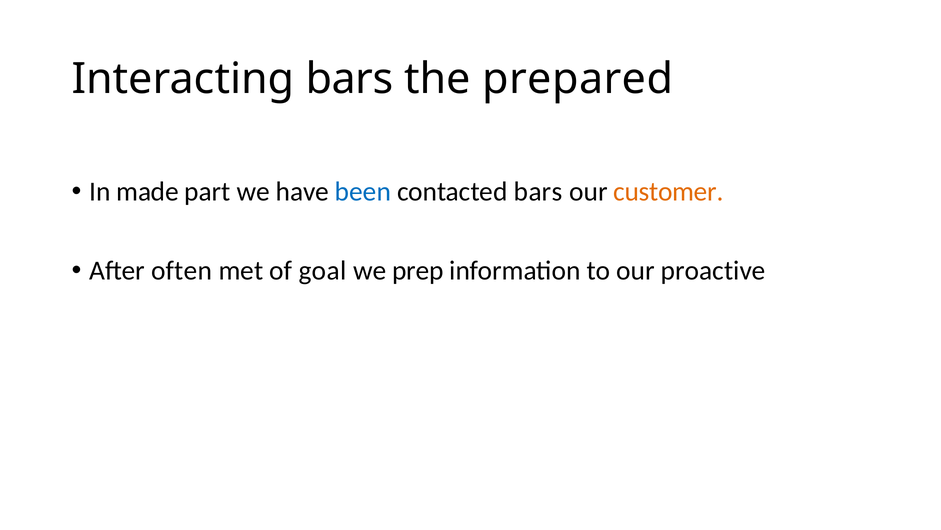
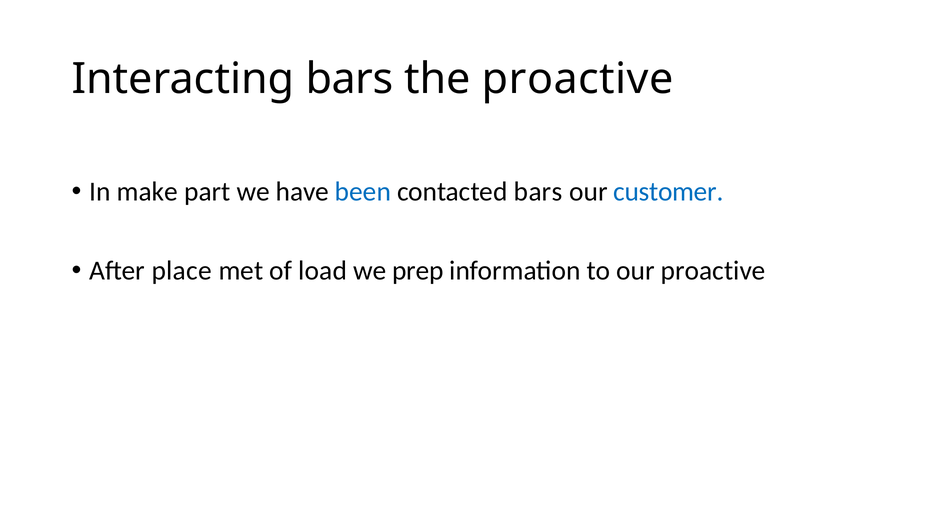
the prepared: prepared -> proactive (578, 79)
made: made -> make (147, 191)
customer colour: orange -> blue (668, 191)
often: often -> place (182, 270)
goal: goal -> load (323, 270)
